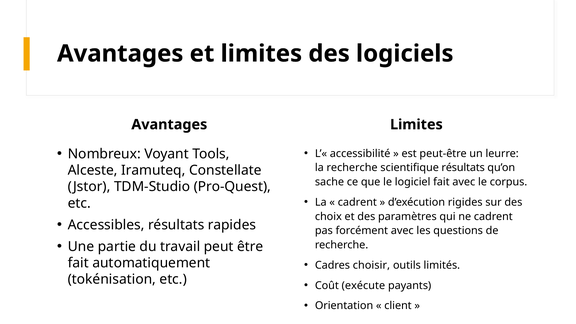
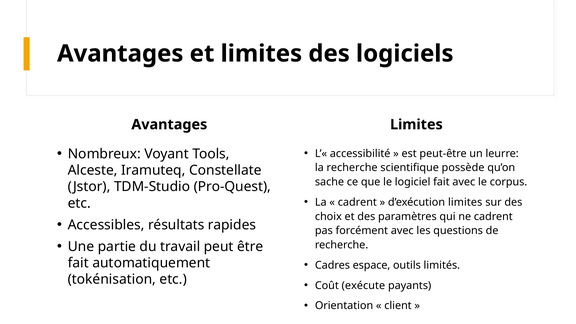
scientifique résultats: résultats -> possède (463, 168)
d’exécution rigides: rigides -> limites (465, 202)
choisir: choisir -> espace (371, 265)
